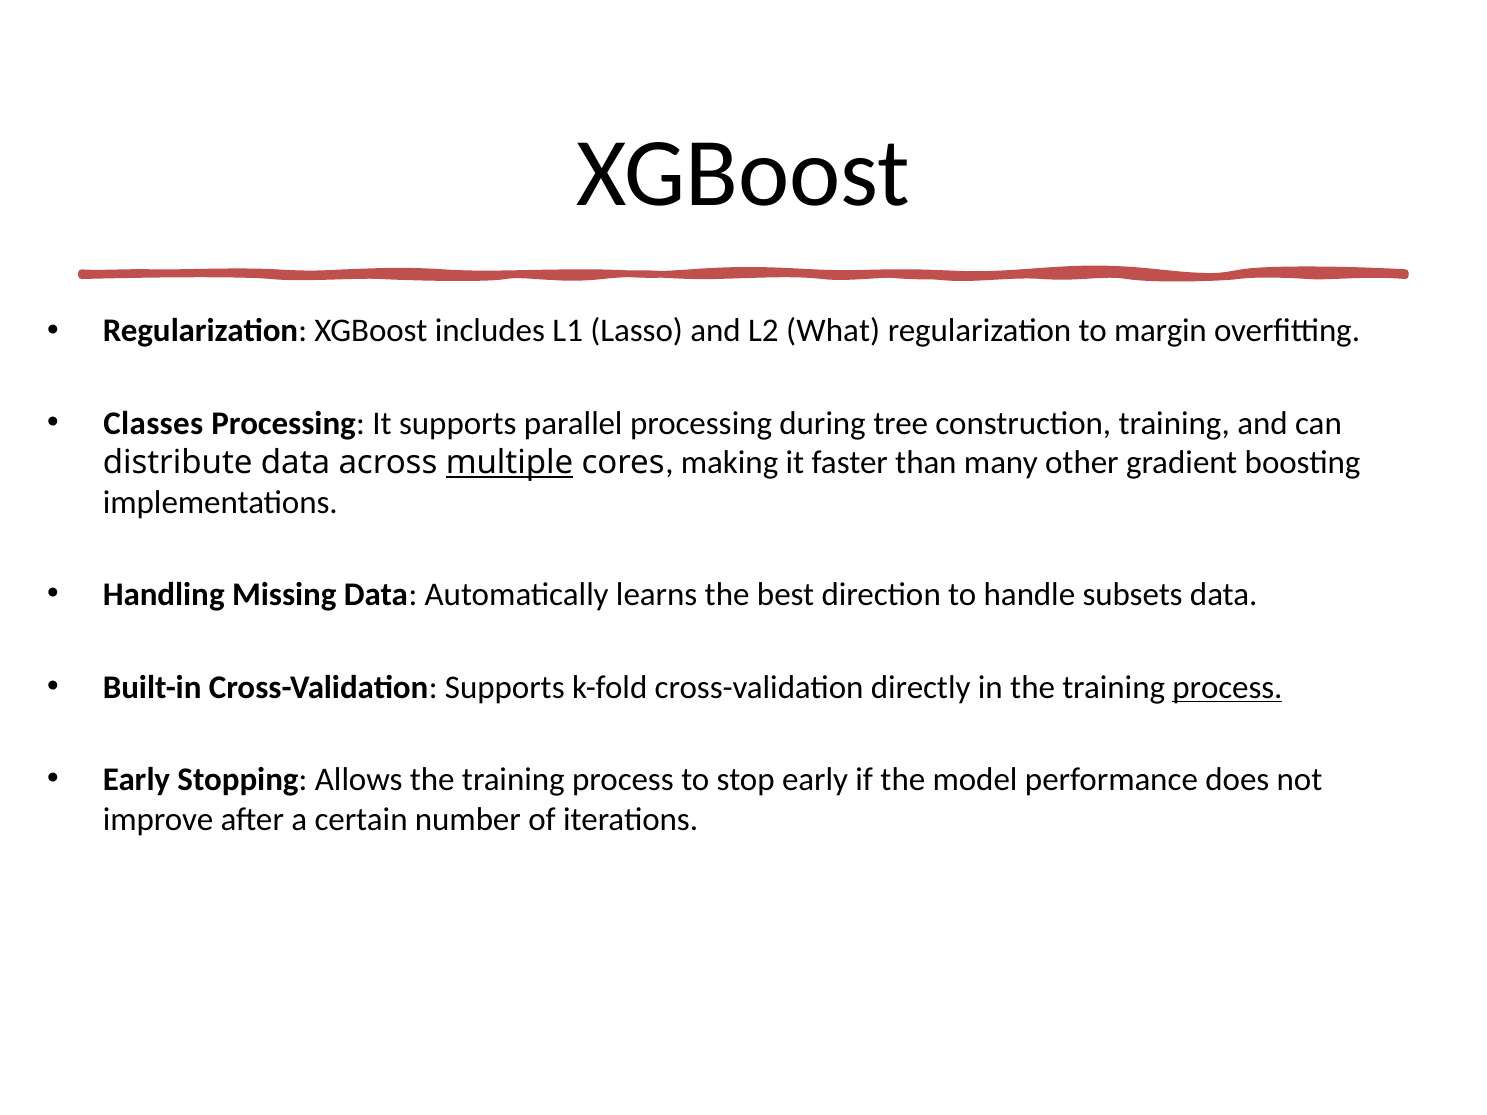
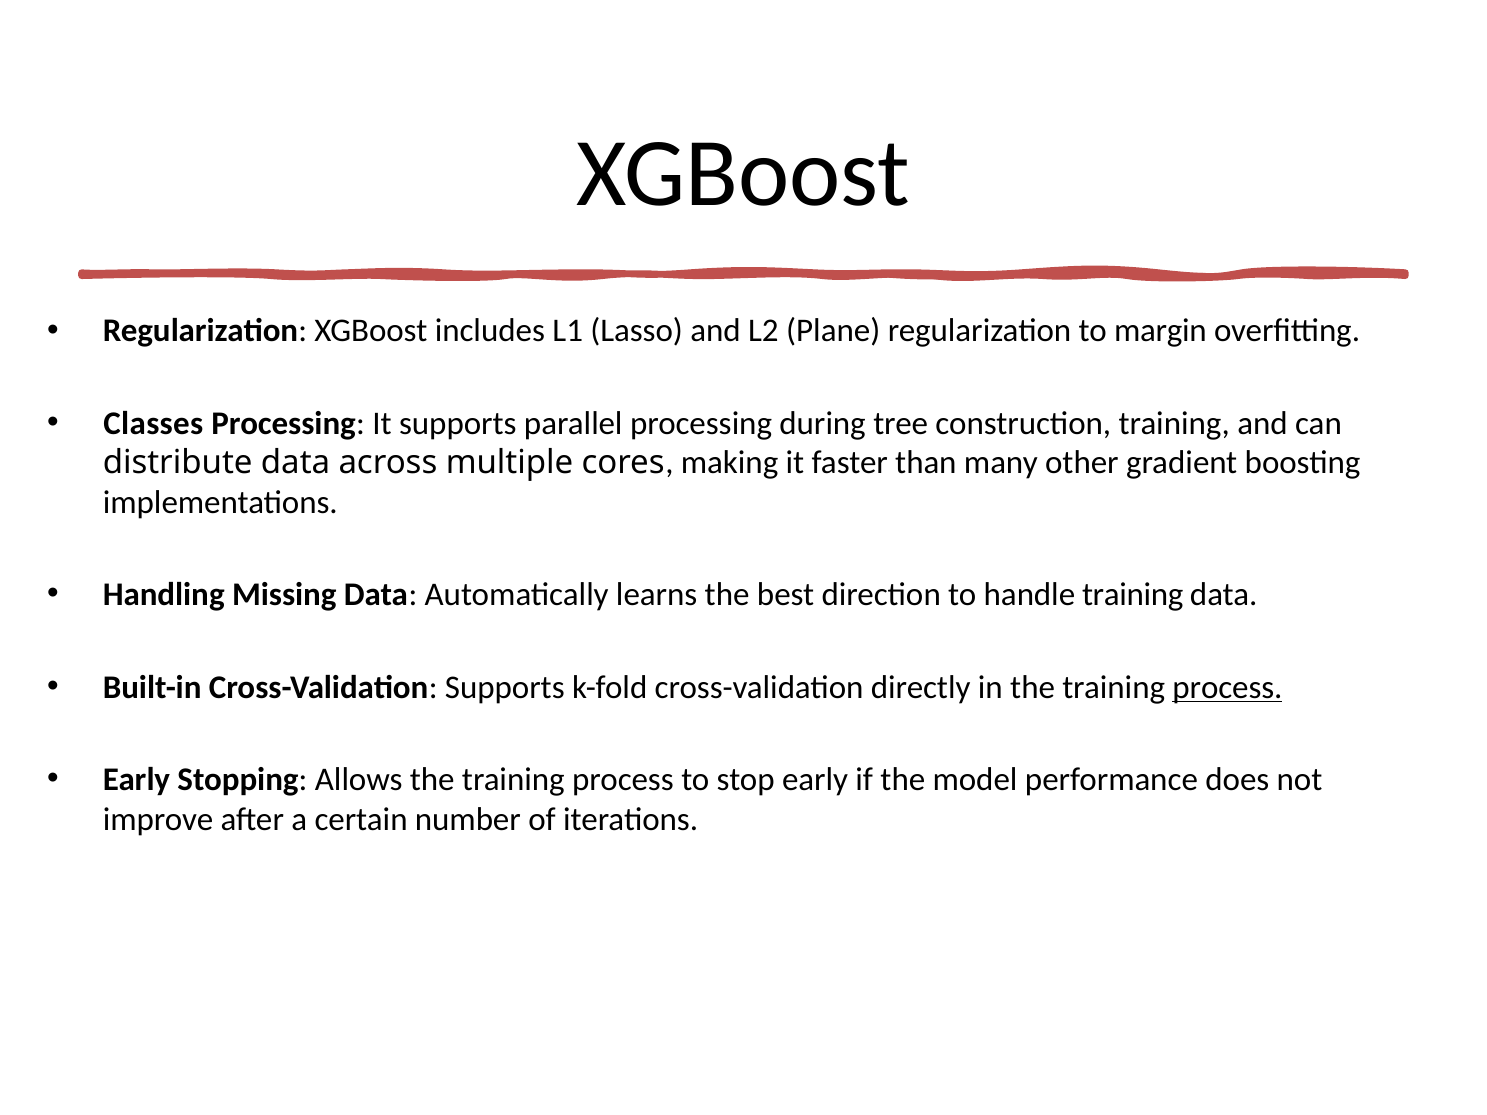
What: What -> Plane (833, 331)
multiple underline: present -> none (509, 463)
handle subsets: subsets -> training (1133, 595)
